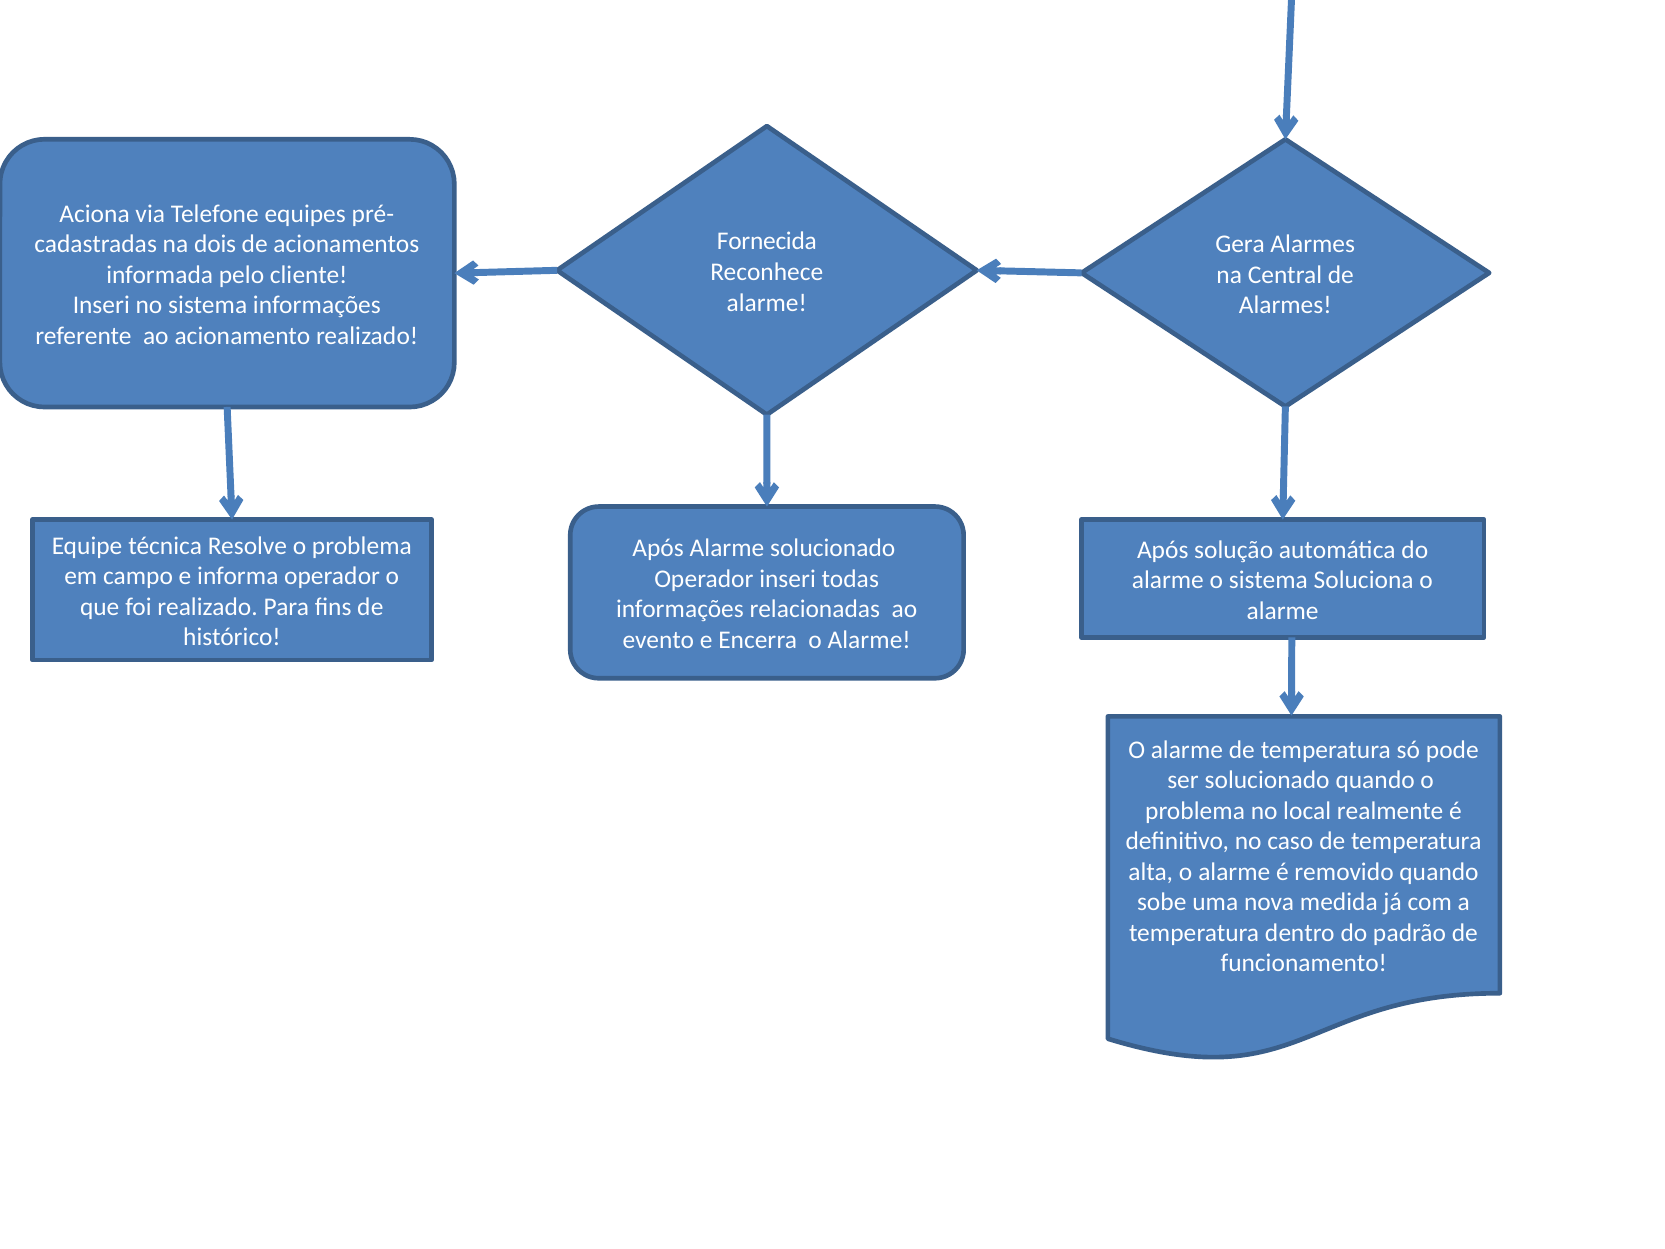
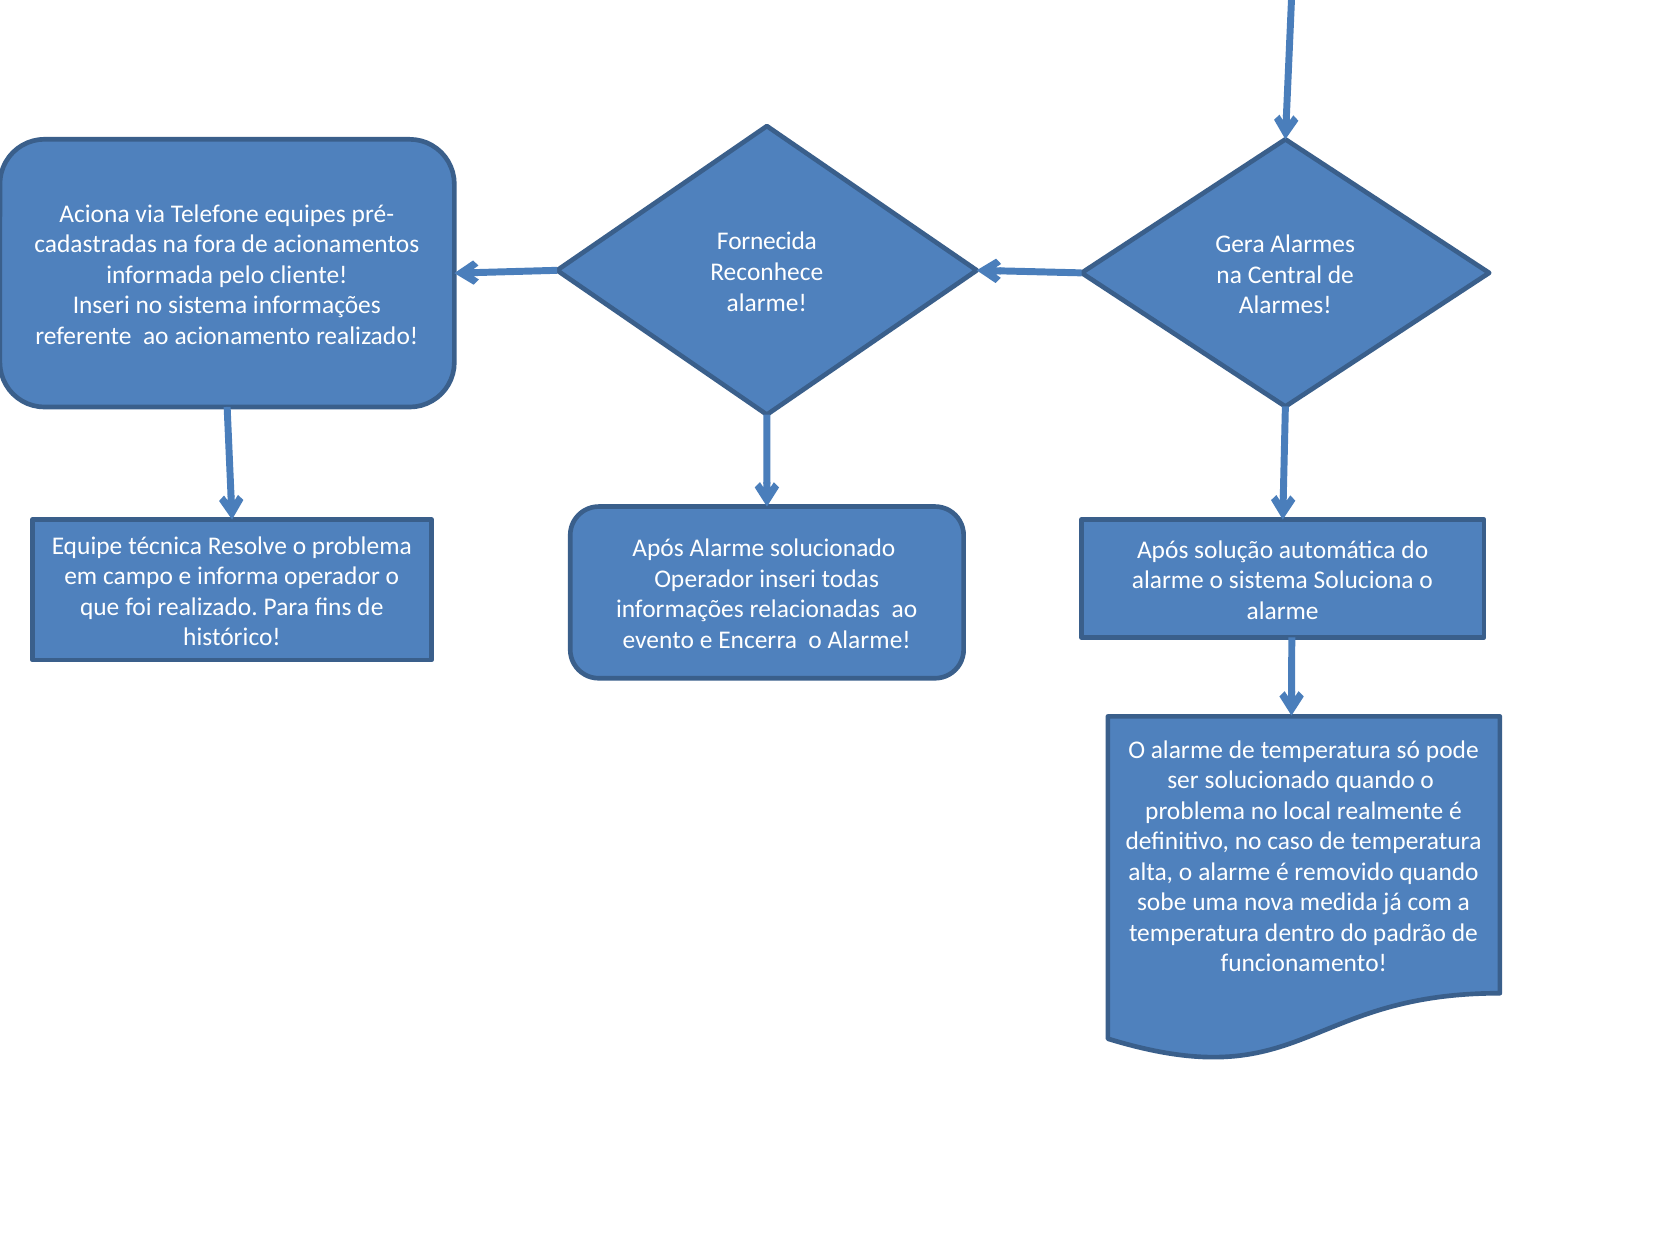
dois: dois -> fora (215, 244)
